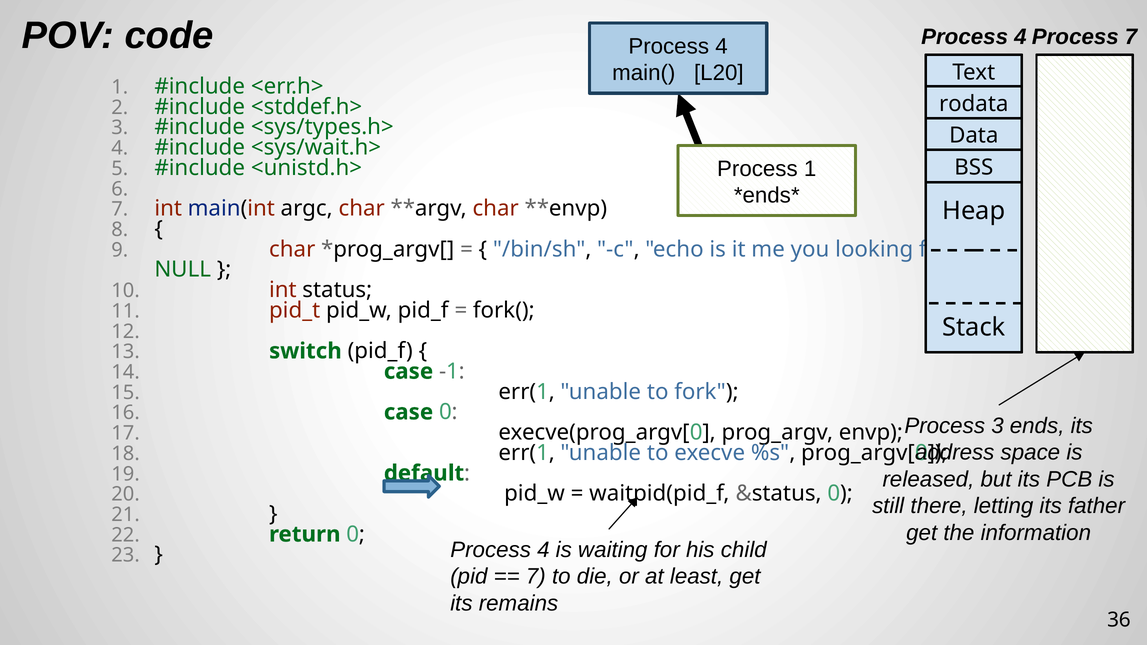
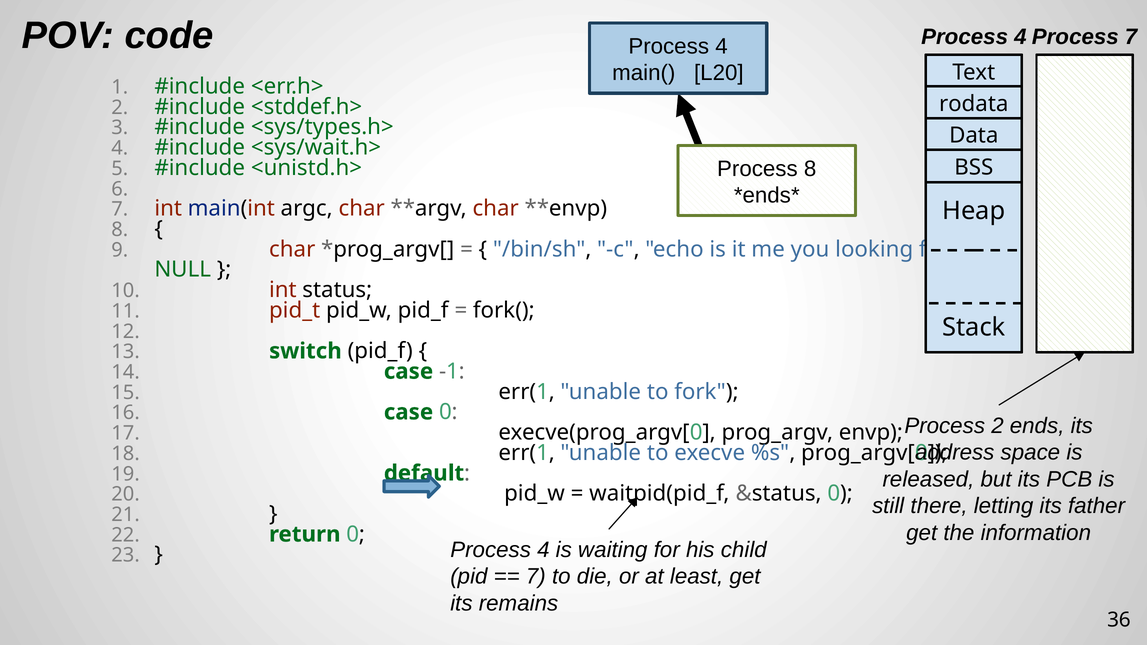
Process 1: 1 -> 8 (810, 169)
Process 3: 3 -> 2 (997, 426)
